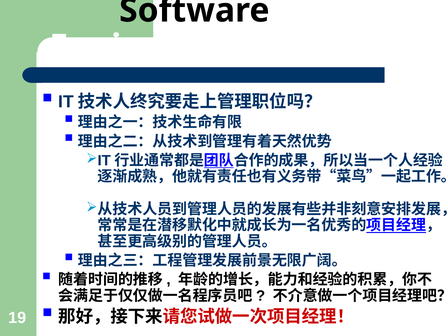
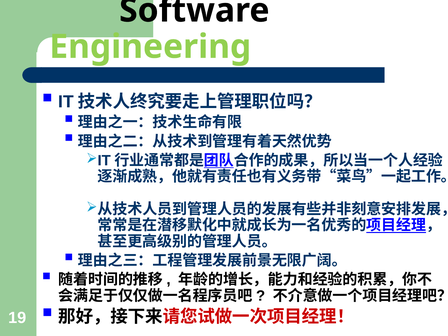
Engineering colour: white -> light green (150, 47)
